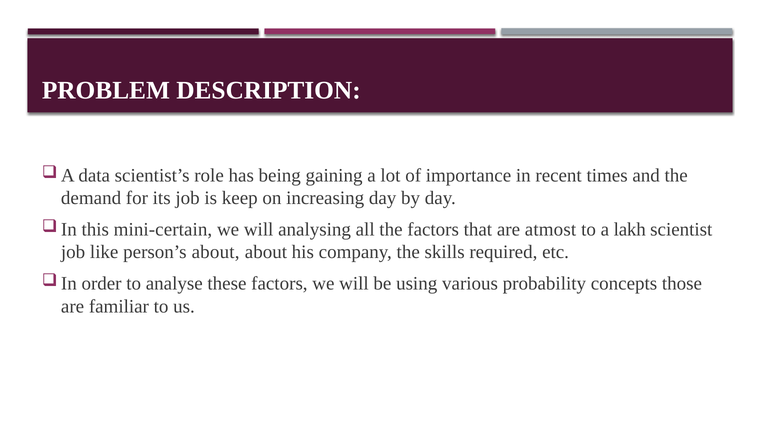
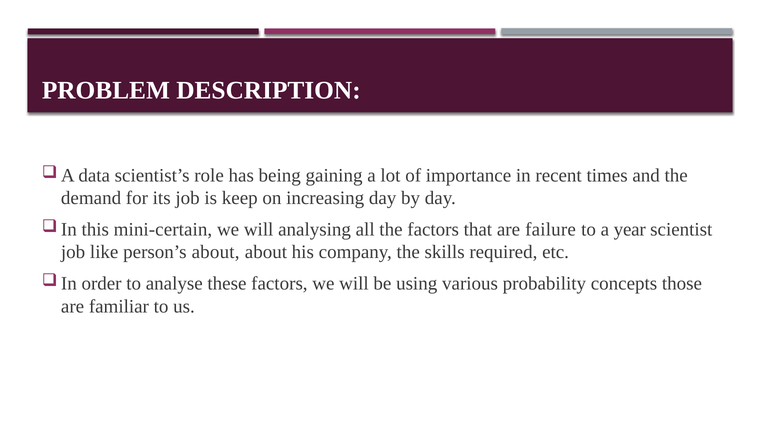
atmost: atmost -> failure (551, 230)
lakh: lakh -> year (630, 230)
